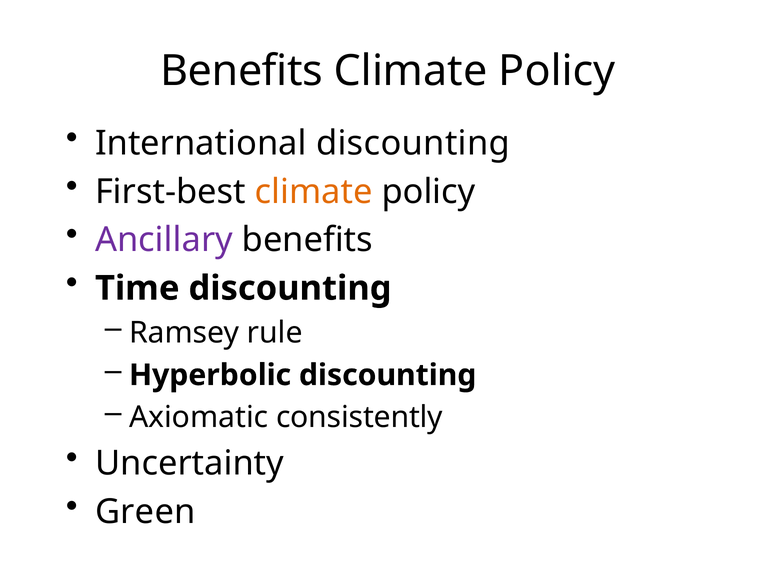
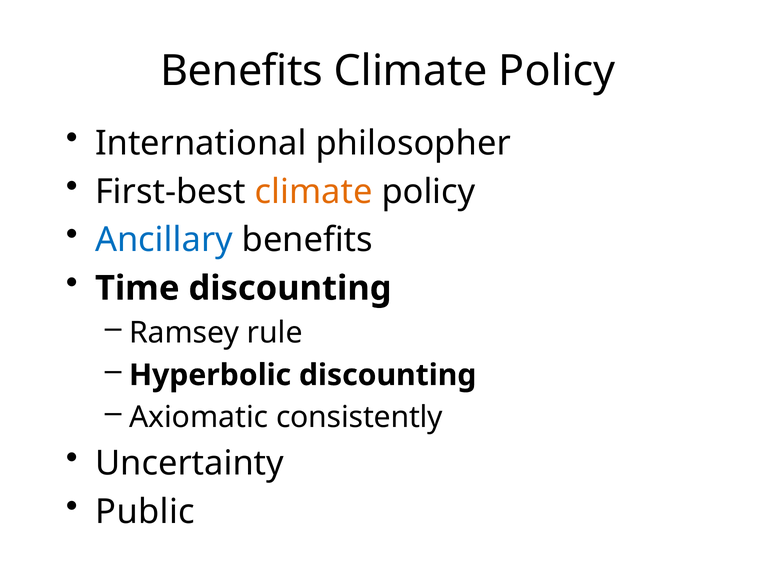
International discounting: discounting -> philosopher (413, 143)
Ancillary colour: purple -> blue (164, 240)
Green: Green -> Public (145, 512)
